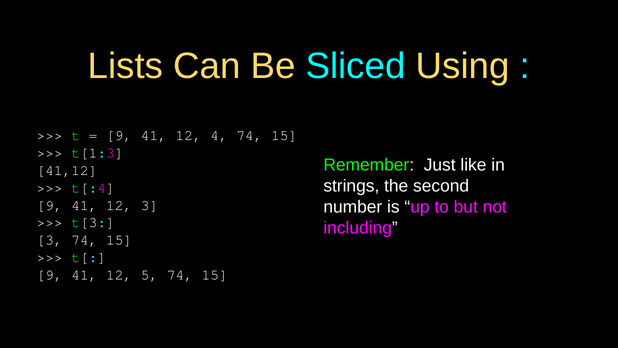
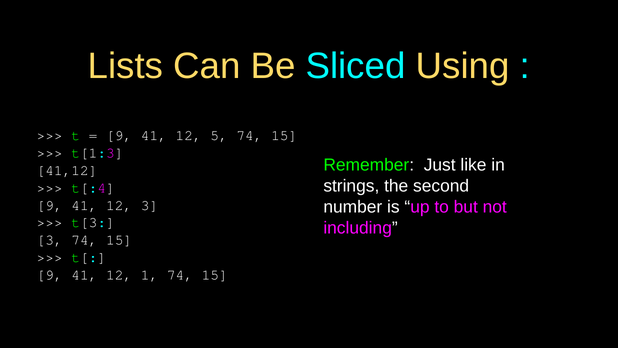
4: 4 -> 5 (219, 136)
5: 5 -> 1 (150, 275)
